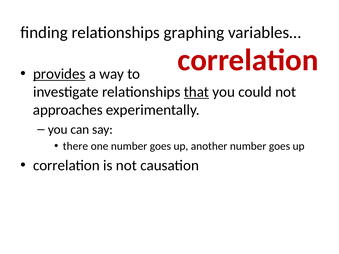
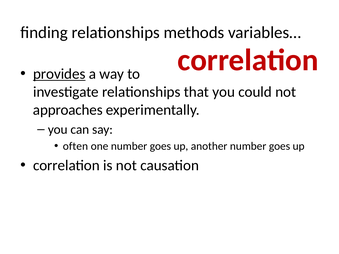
graphing: graphing -> methods (194, 33)
that underline: present -> none (196, 92)
there: there -> often (75, 146)
